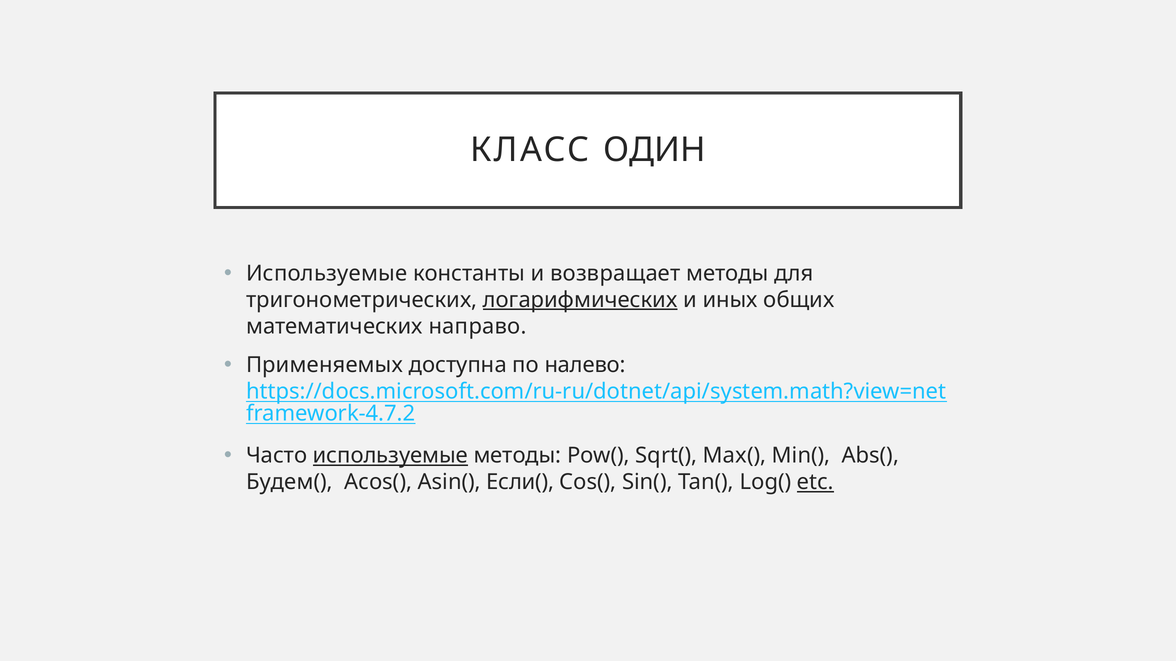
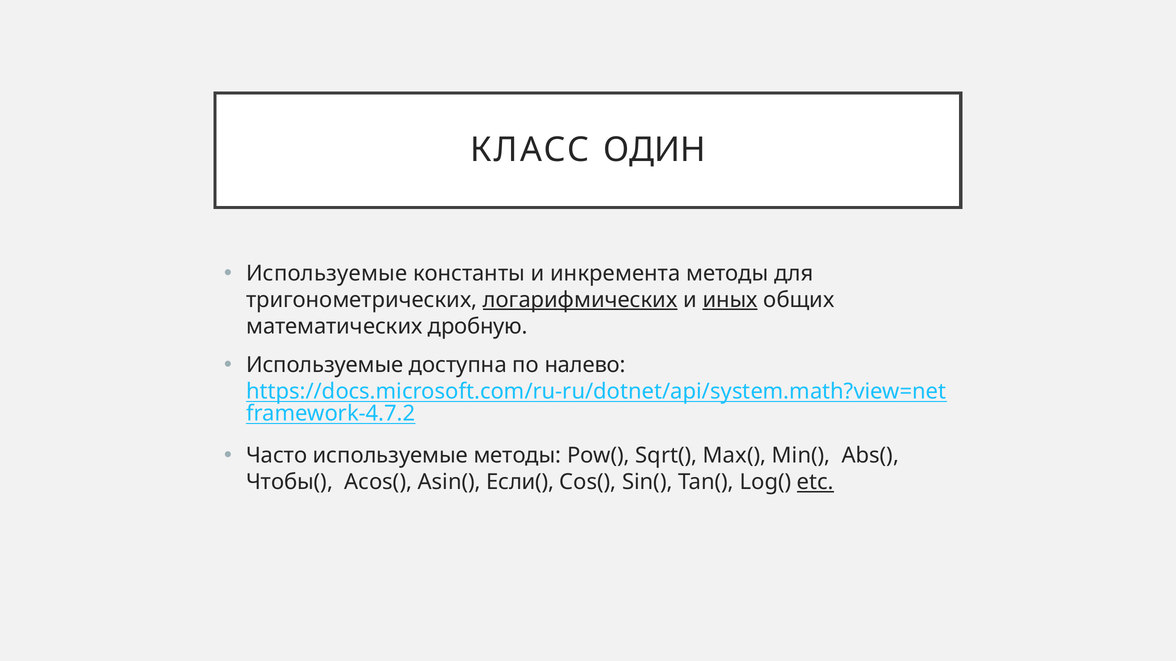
возвращает: возвращает -> инкремента (615, 274)
иных underline: none -> present (730, 300)
направо: направо -> дробную (478, 327)
Применяемых: Применяемых -> Используемые (325, 365)
используемые underline: present -> none (390, 456)
Будем(: Будем( -> Чтобы( (290, 483)
